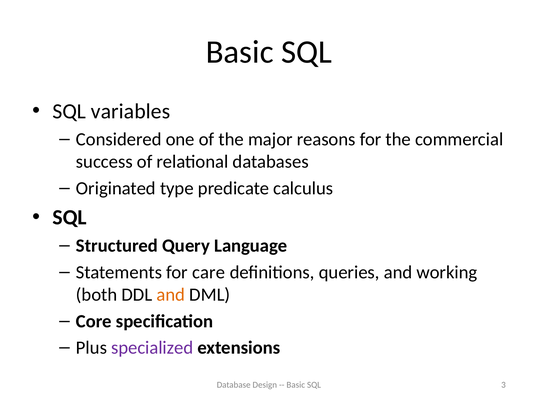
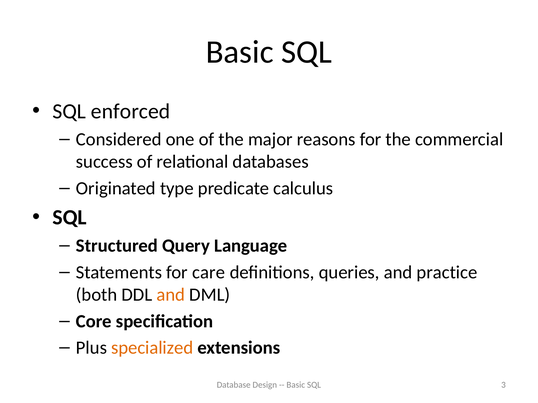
variables: variables -> enforced (131, 111)
working: working -> practice (447, 273)
specialized colour: purple -> orange (152, 348)
